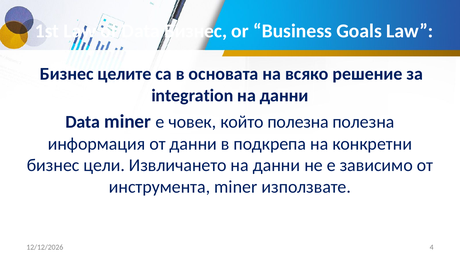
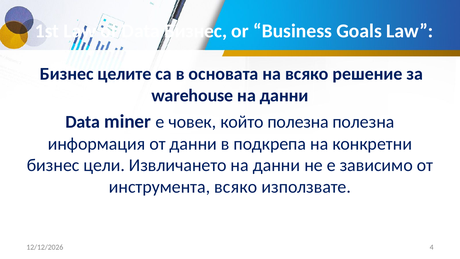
integration: integration -> warehouse (192, 95)
инструмента miner: miner -> всяко (236, 187)
